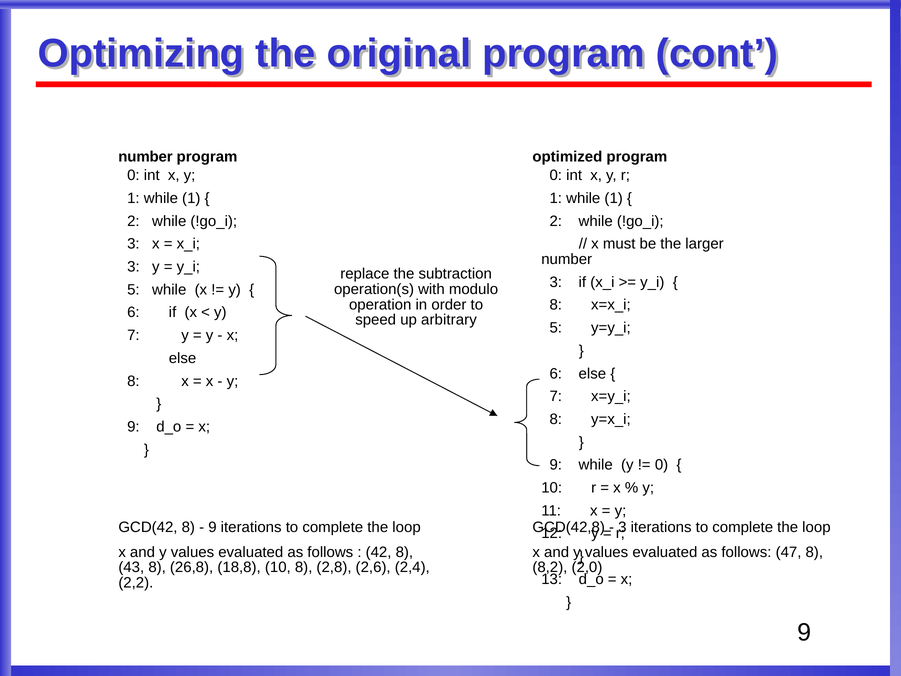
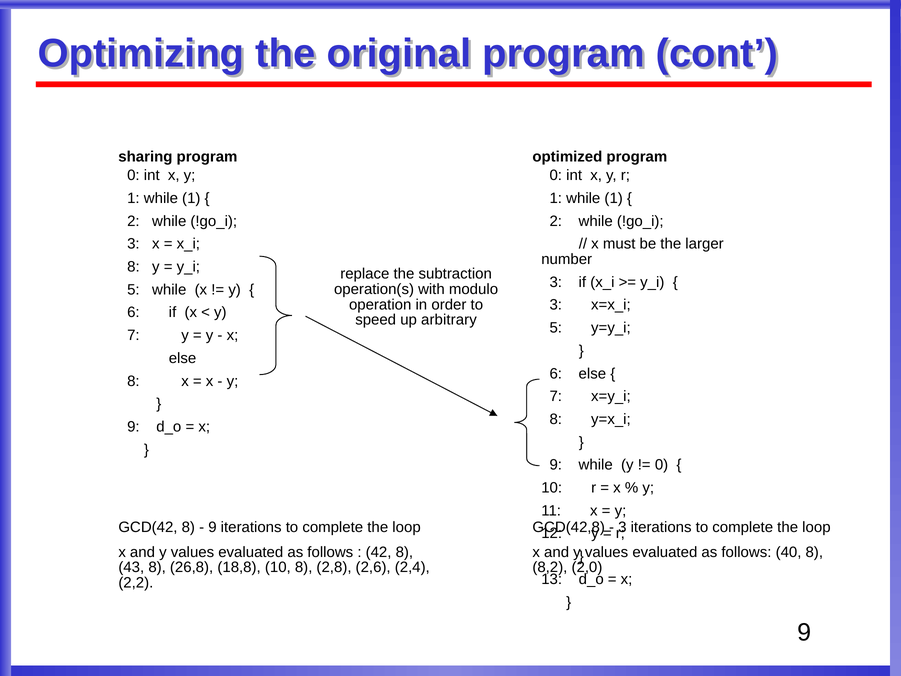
number: number -> sharing (145, 157)
3: 3 -> 8 (133, 267)
8: 8 -> 3 (556, 305)
47: 47 -> 40 (789, 552)
